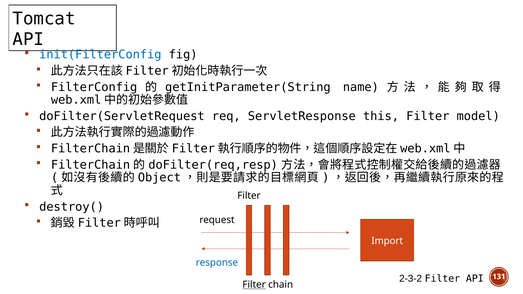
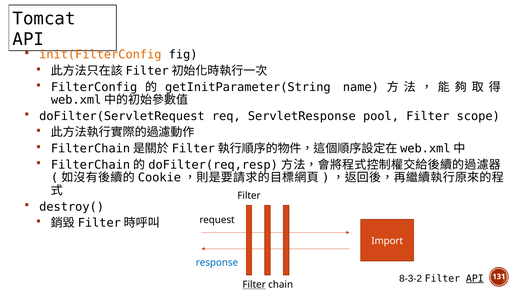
init(FilterConfig colour: blue -> orange (100, 55)
this: this -> pool (381, 116)
model: model -> scope (478, 116)
Object: Object -> Cookie (159, 178)
2-3-2: 2-3-2 -> 8-3-2 (411, 279)
API underline: none -> present (475, 279)
